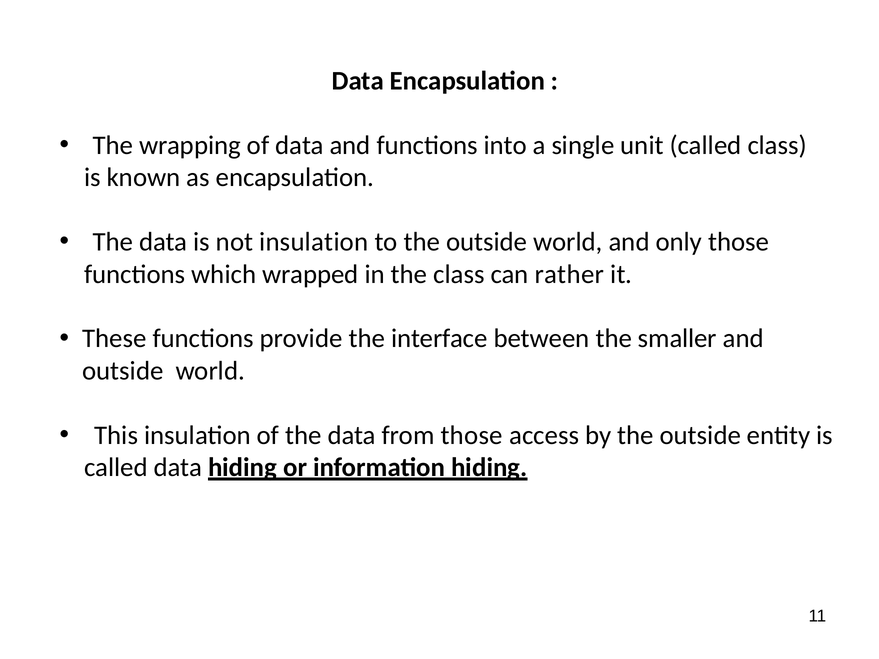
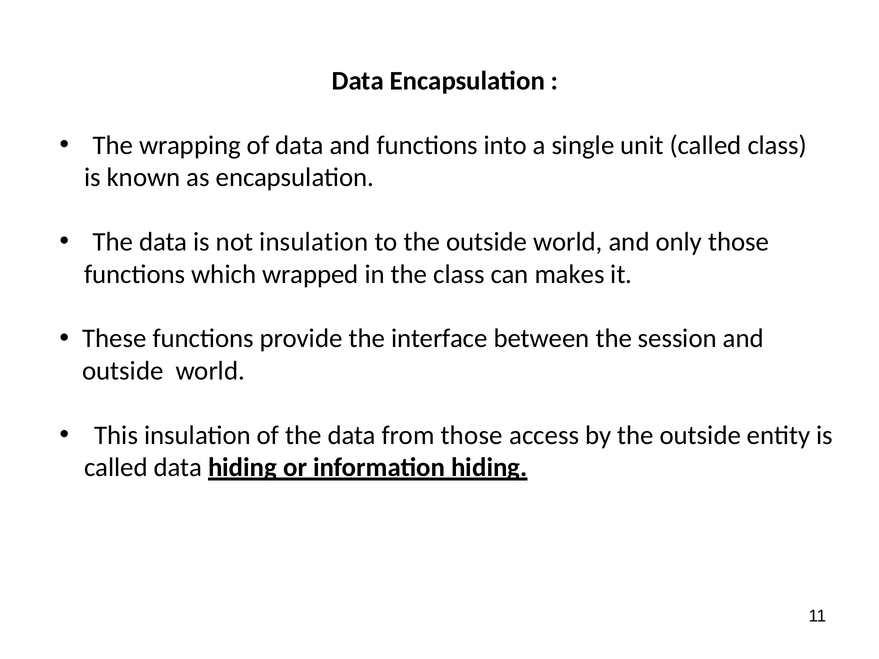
rather: rather -> makes (570, 274)
smaller: smaller -> session (677, 339)
